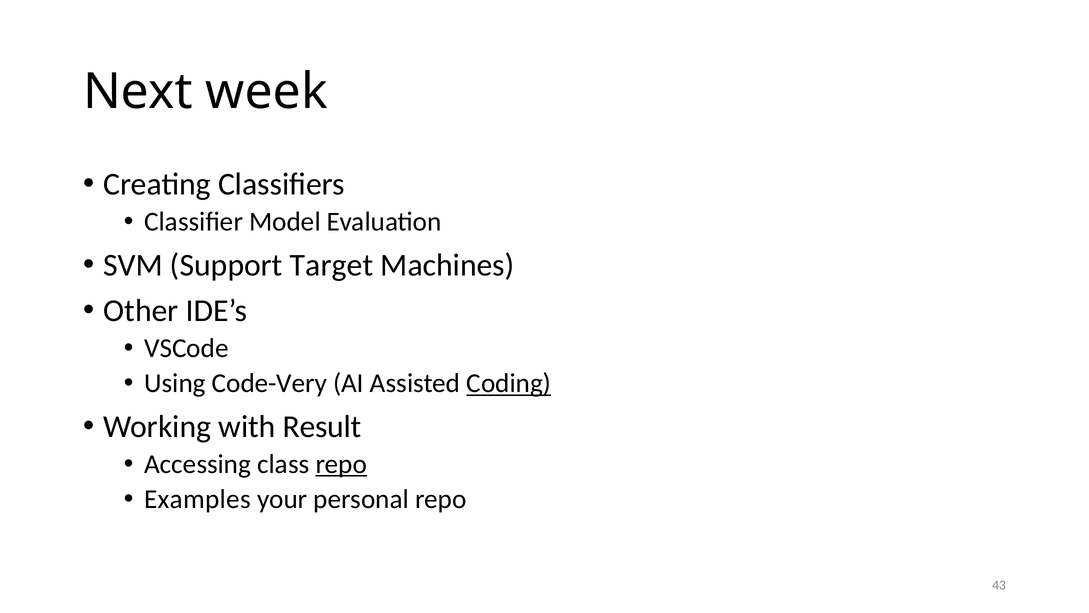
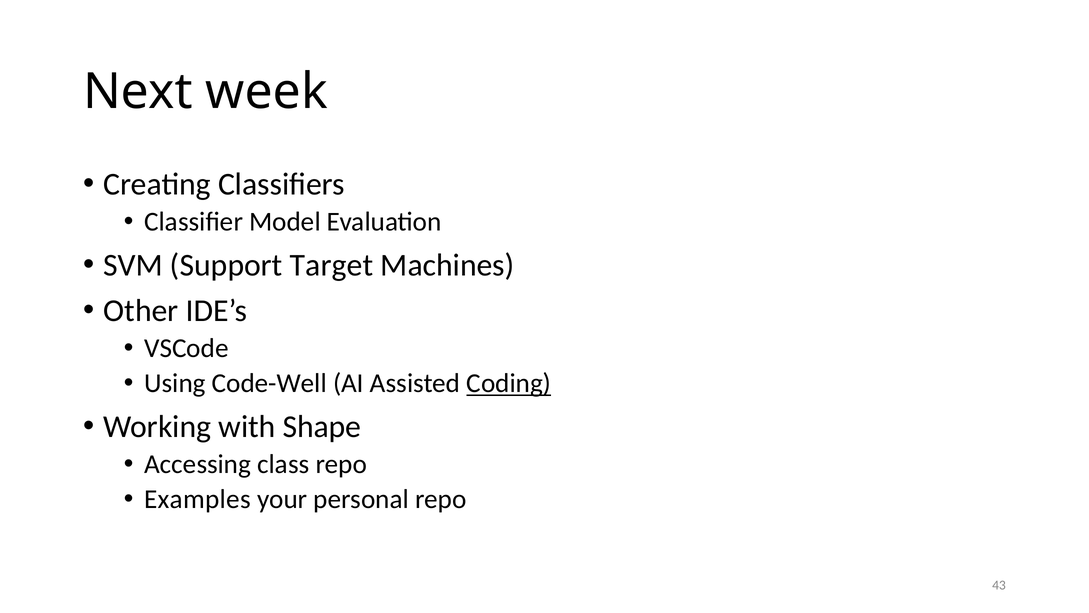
Code-Very: Code-Very -> Code-Well (269, 383)
Result: Result -> Shape (322, 426)
repo underline: present -> none (341, 464)
